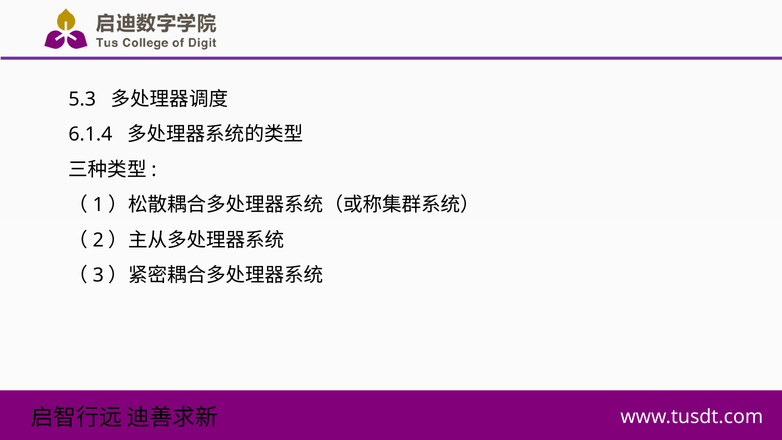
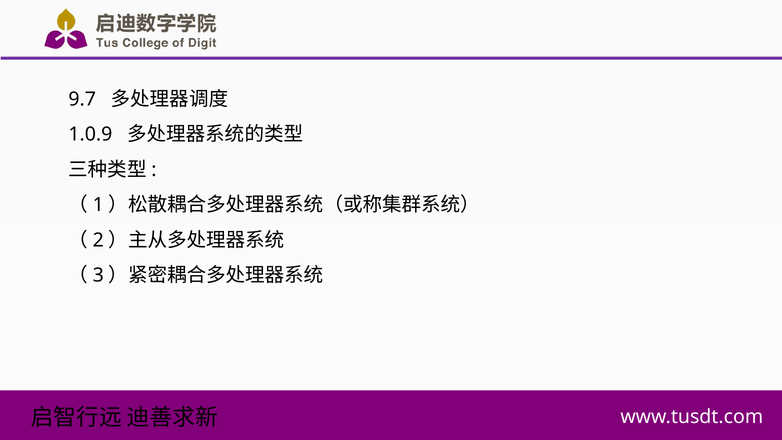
5.3: 5.3 -> 9.7 (82, 99)
6.1.4: 6.1.4 -> 1.0.9 (90, 134)
